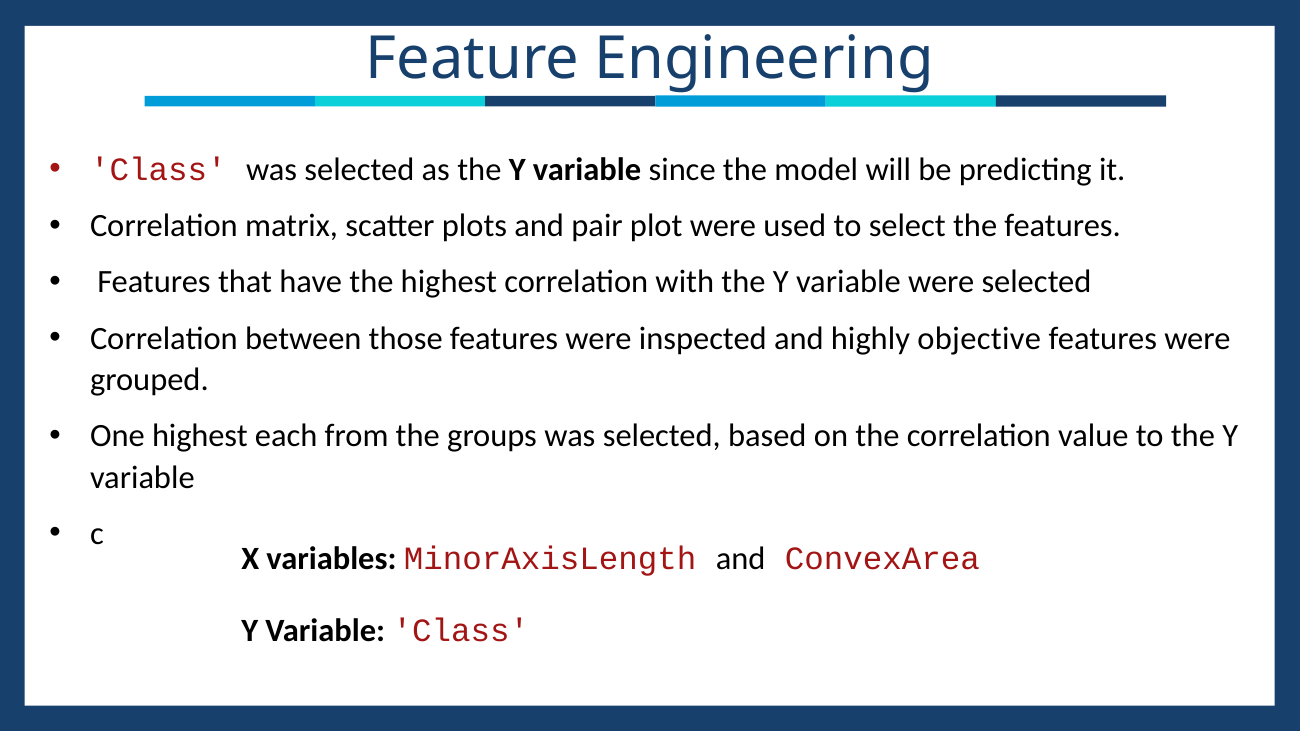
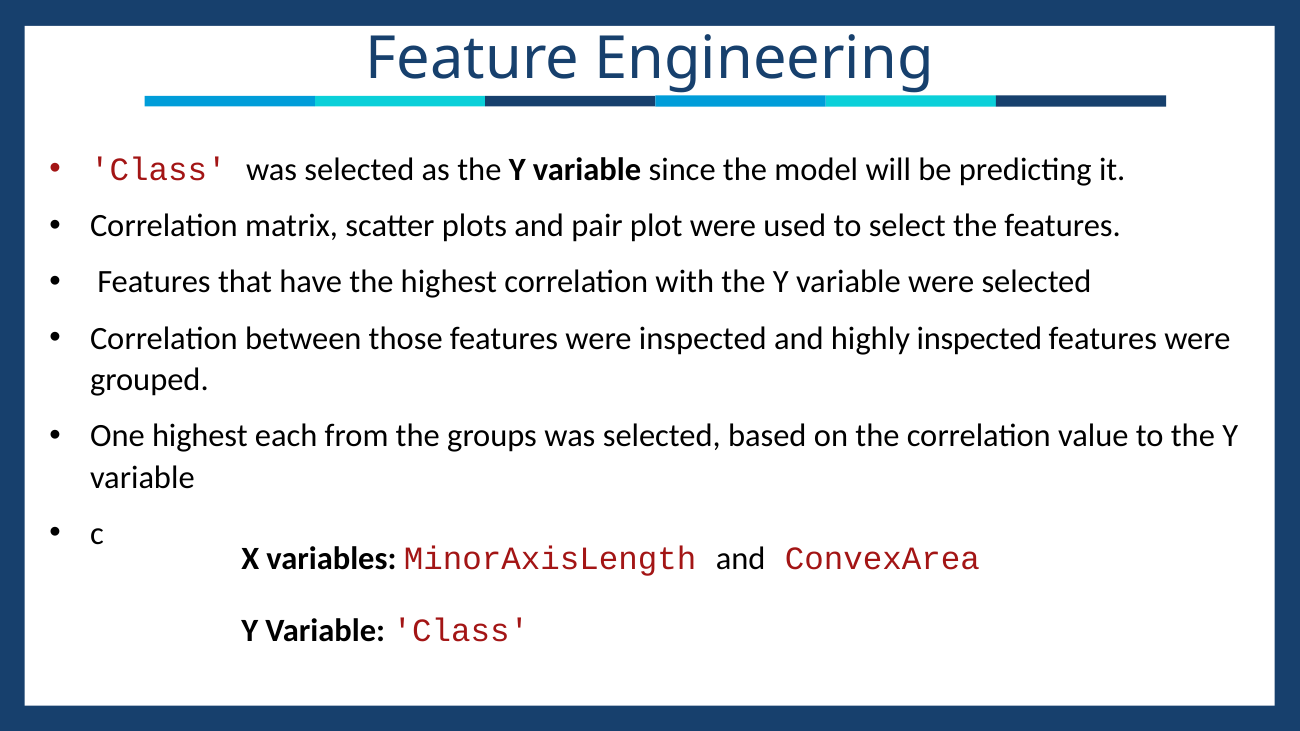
highly objective: objective -> inspected (979, 338)
